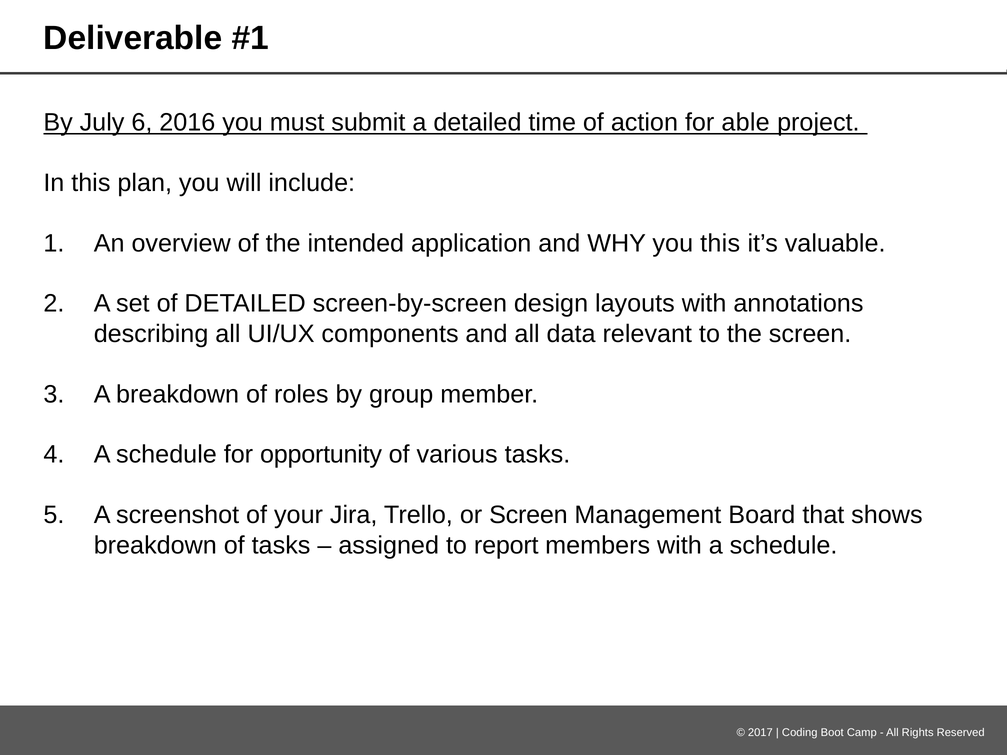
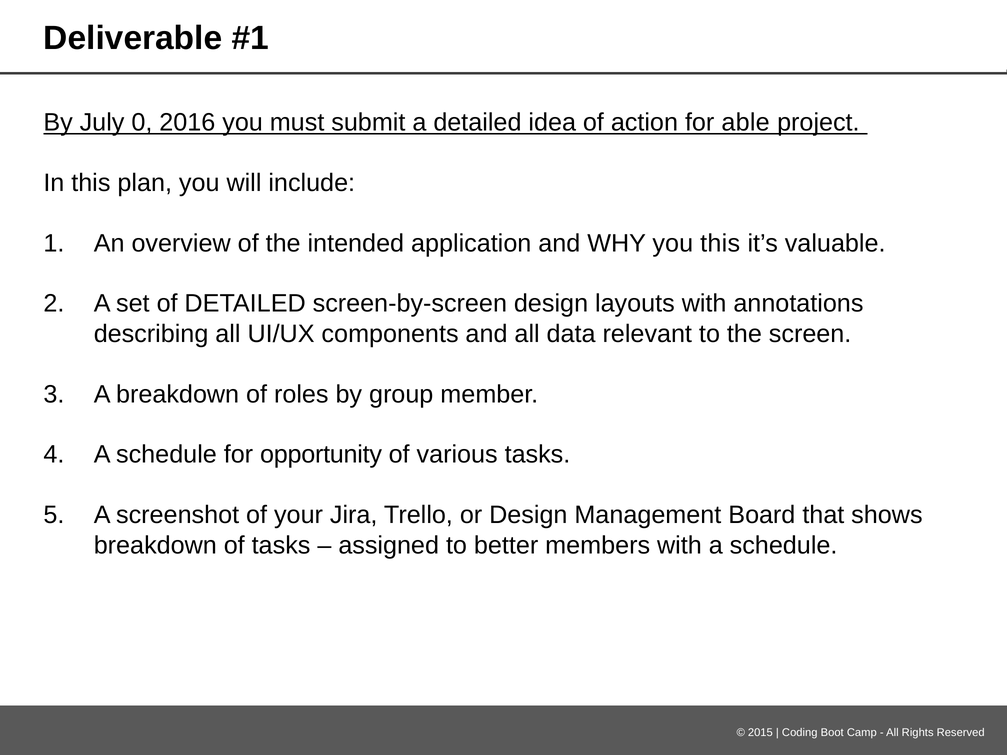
6: 6 -> 0 (142, 122)
time: time -> idea (552, 122)
or Screen: Screen -> Design (528, 515)
report: report -> better (506, 545)
2017: 2017 -> 2015 (760, 733)
